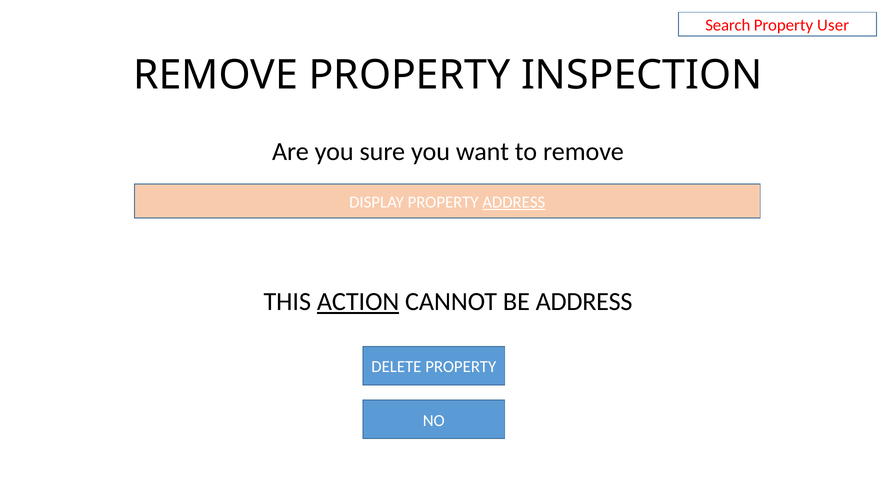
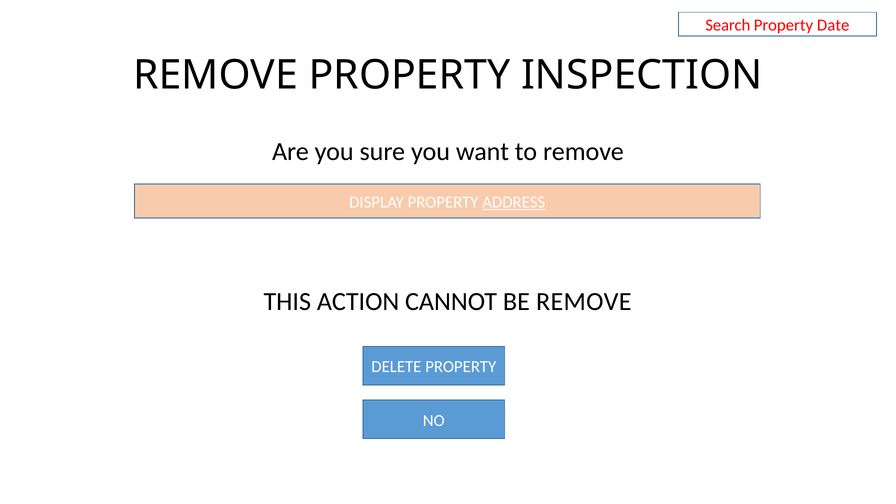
User: User -> Date (833, 25)
ACTION underline: present -> none (358, 302)
BE ADDRESS: ADDRESS -> REMOVE (584, 302)
